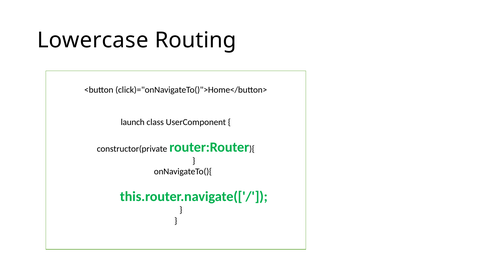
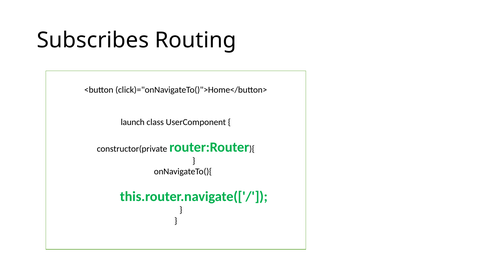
Lowercase: Lowercase -> Subscribes (93, 40)
